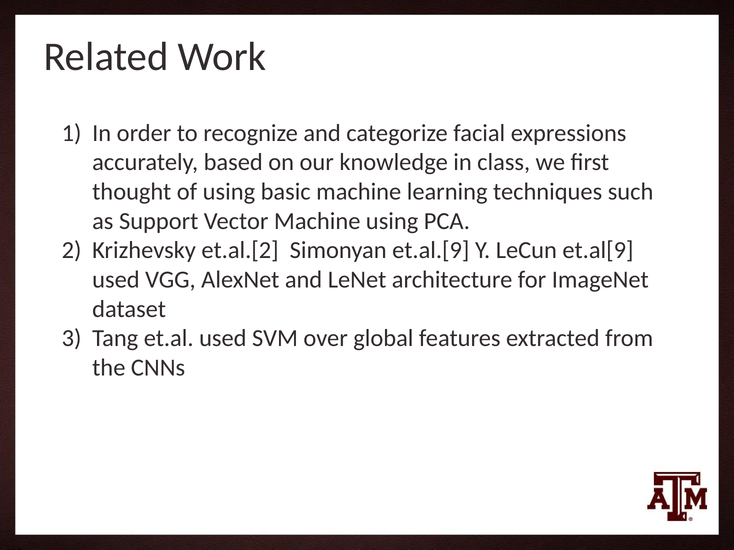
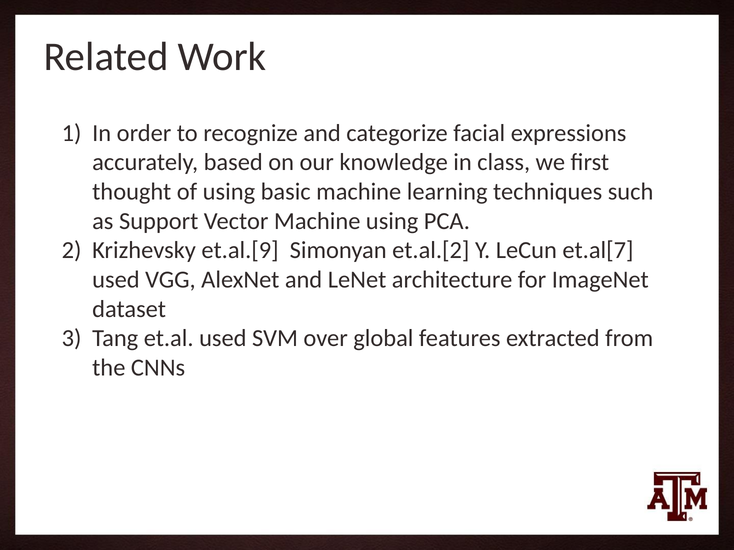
et.al.[2: et.al.[2 -> et.al.[9 (240, 251)
et.al.[9: et.al.[9 -> et.al.[2 (431, 251)
et.al[9: et.al[9 -> et.al[7 (598, 251)
